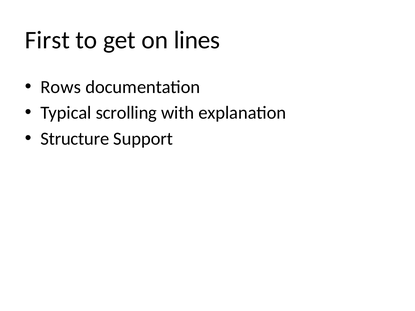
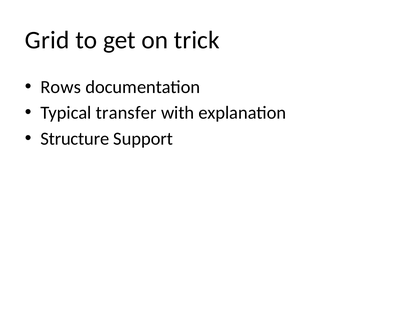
First: First -> Grid (47, 40)
lines: lines -> trick (197, 40)
scrolling: scrolling -> transfer (126, 113)
